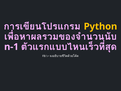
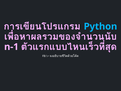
Python colour: yellow -> light blue (100, 26)
